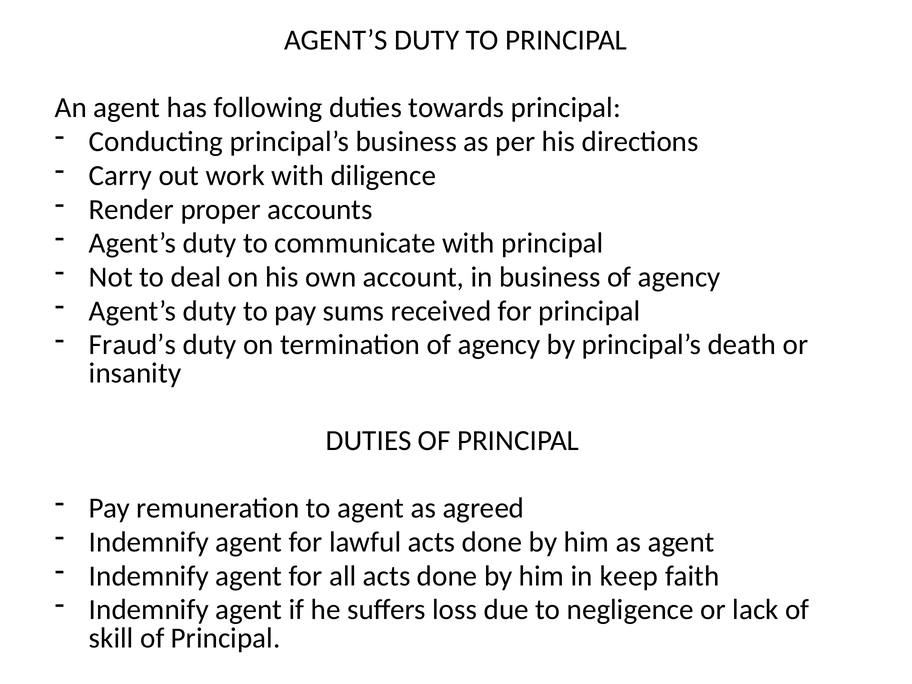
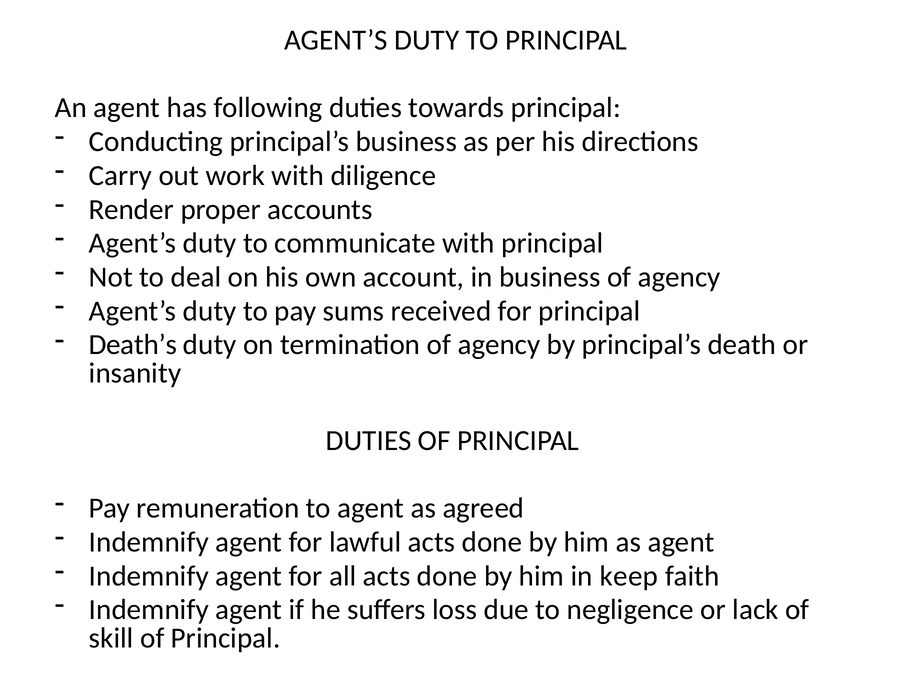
Fraud’s: Fraud’s -> Death’s (133, 345)
